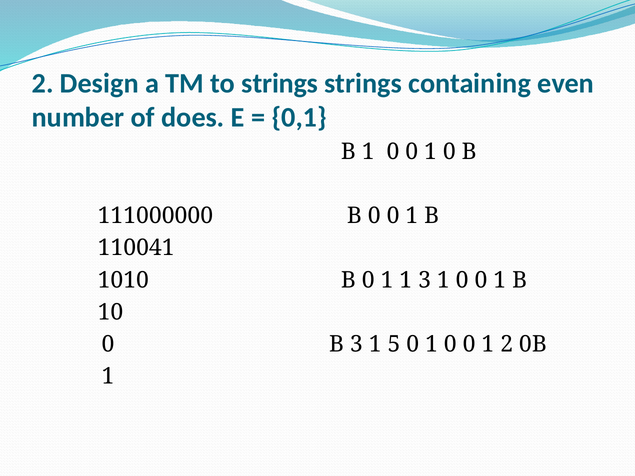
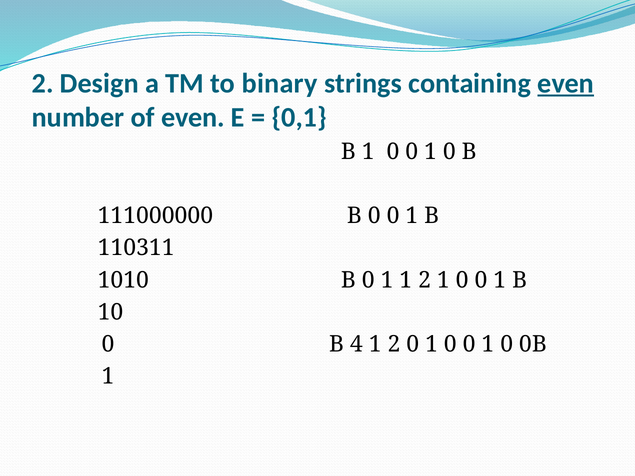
to strings: strings -> binary (280, 83)
even underline: none -> present (566, 83)
of does: does -> even (193, 117)
110041: 110041 -> 110311 (136, 248)
1 1 3: 3 -> 2 (425, 280)
B 3: 3 -> 4 (356, 344)
5: 5 -> 2 (394, 344)
2: 2 -> 0 (507, 344)
